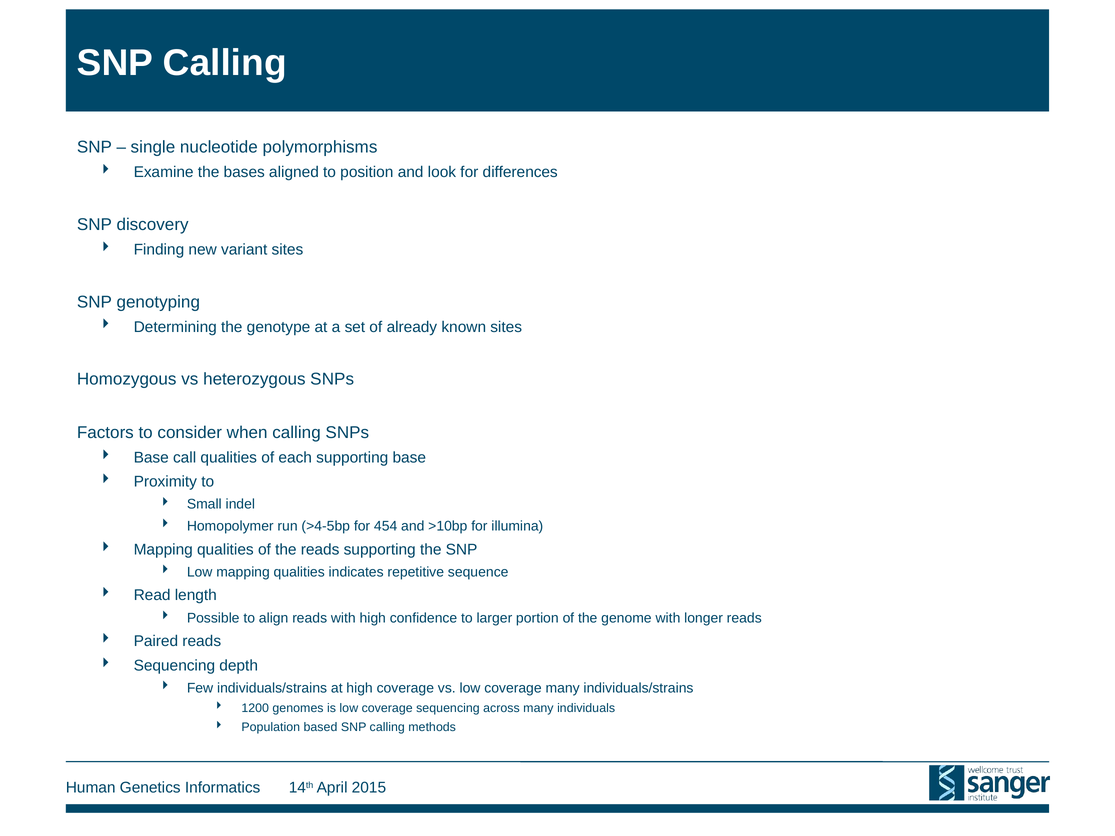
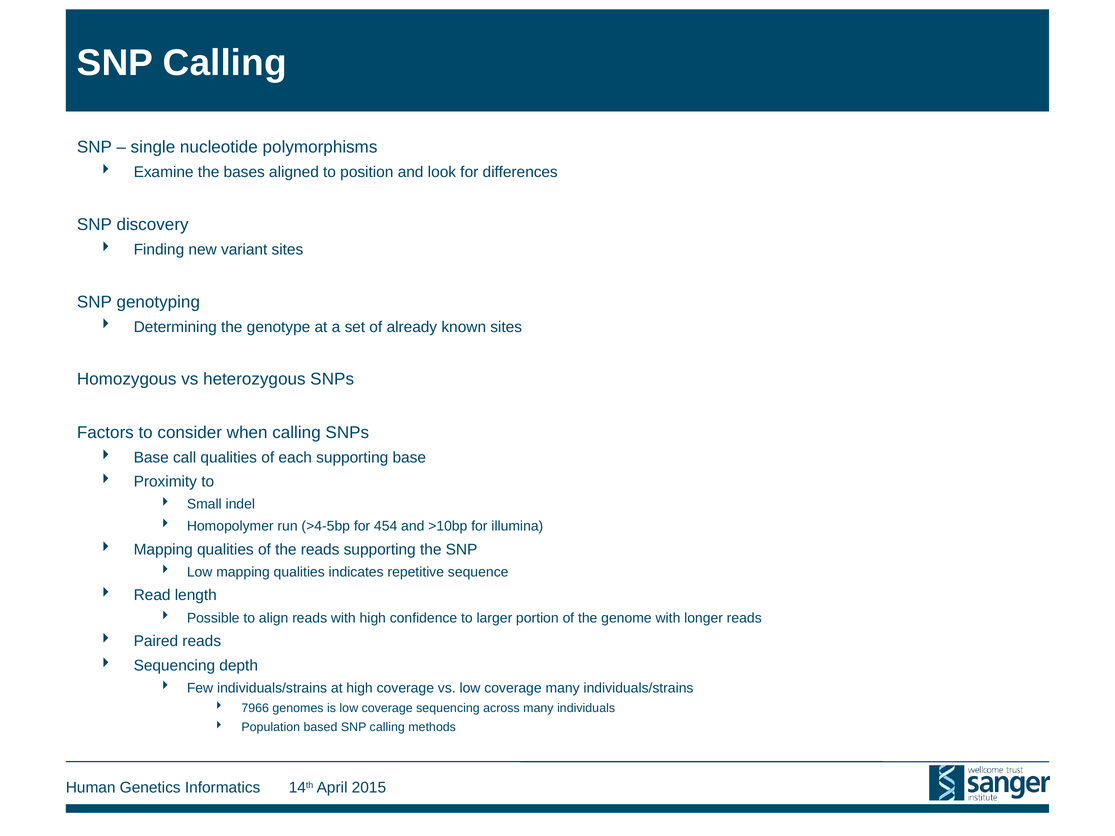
1200: 1200 -> 7966 (255, 708)
